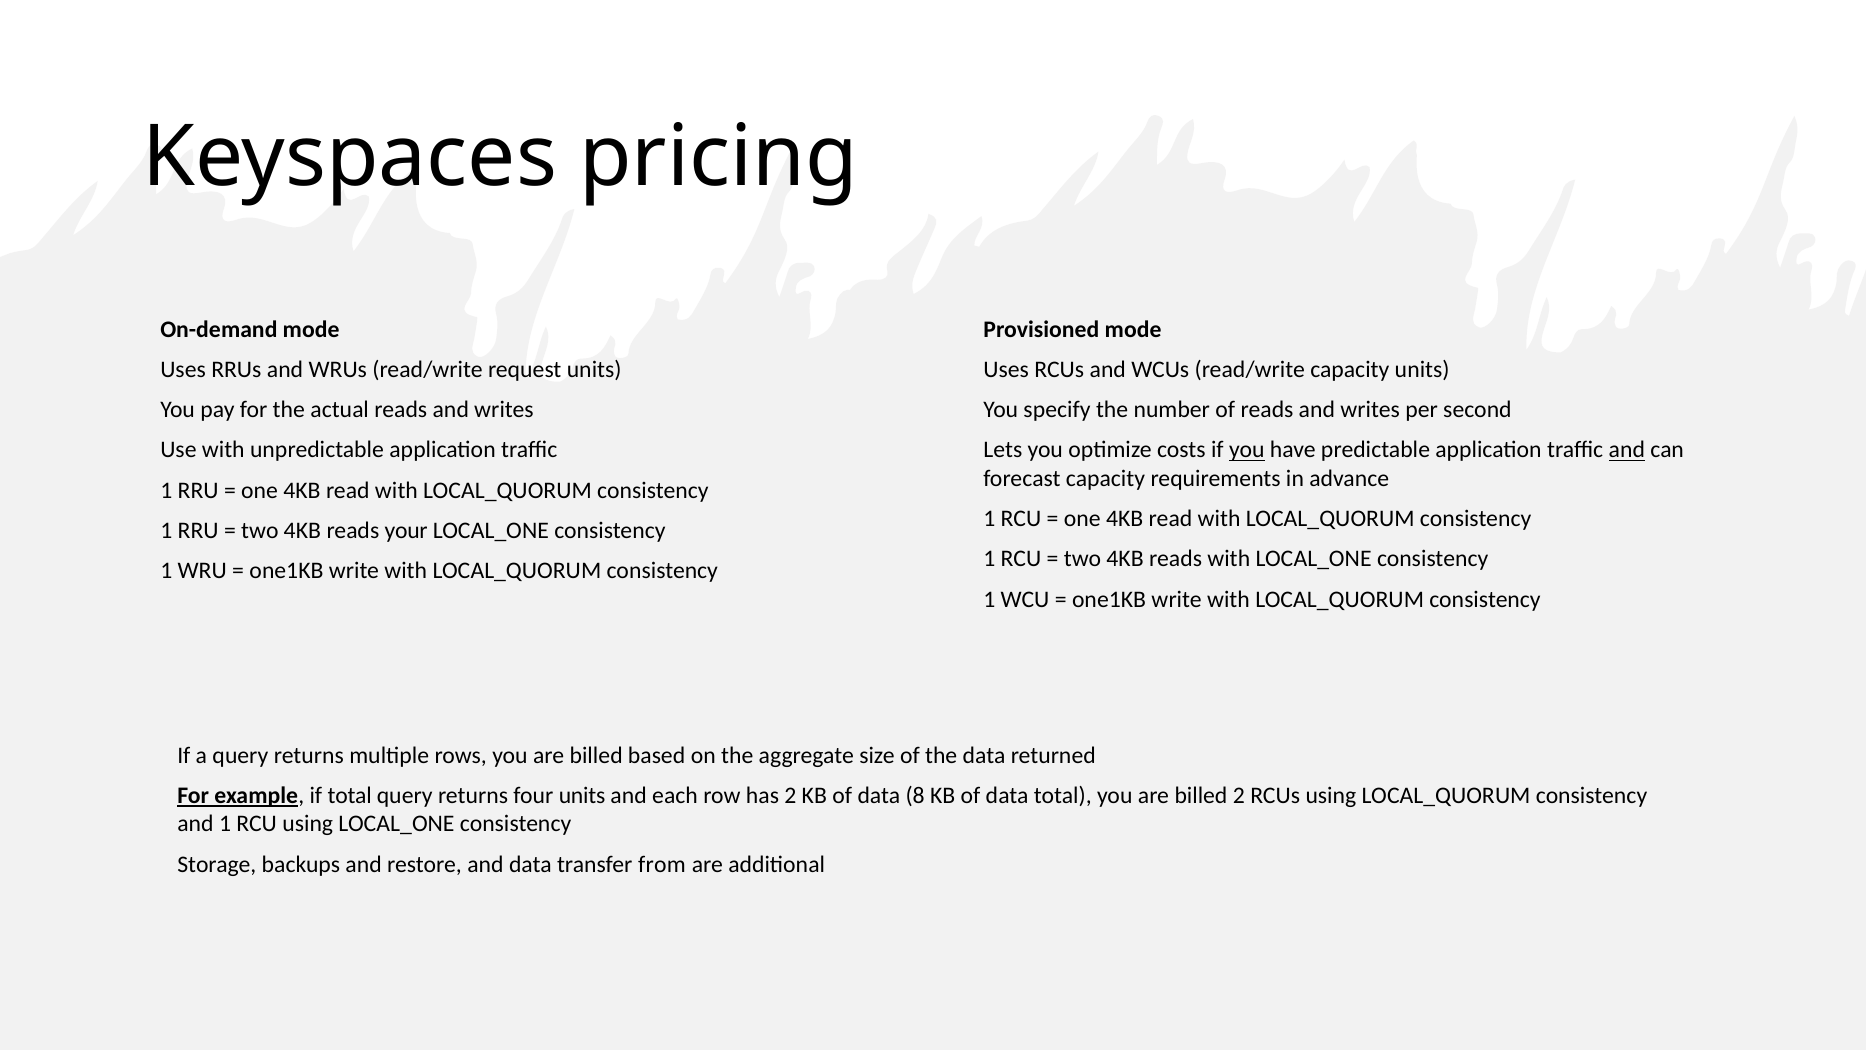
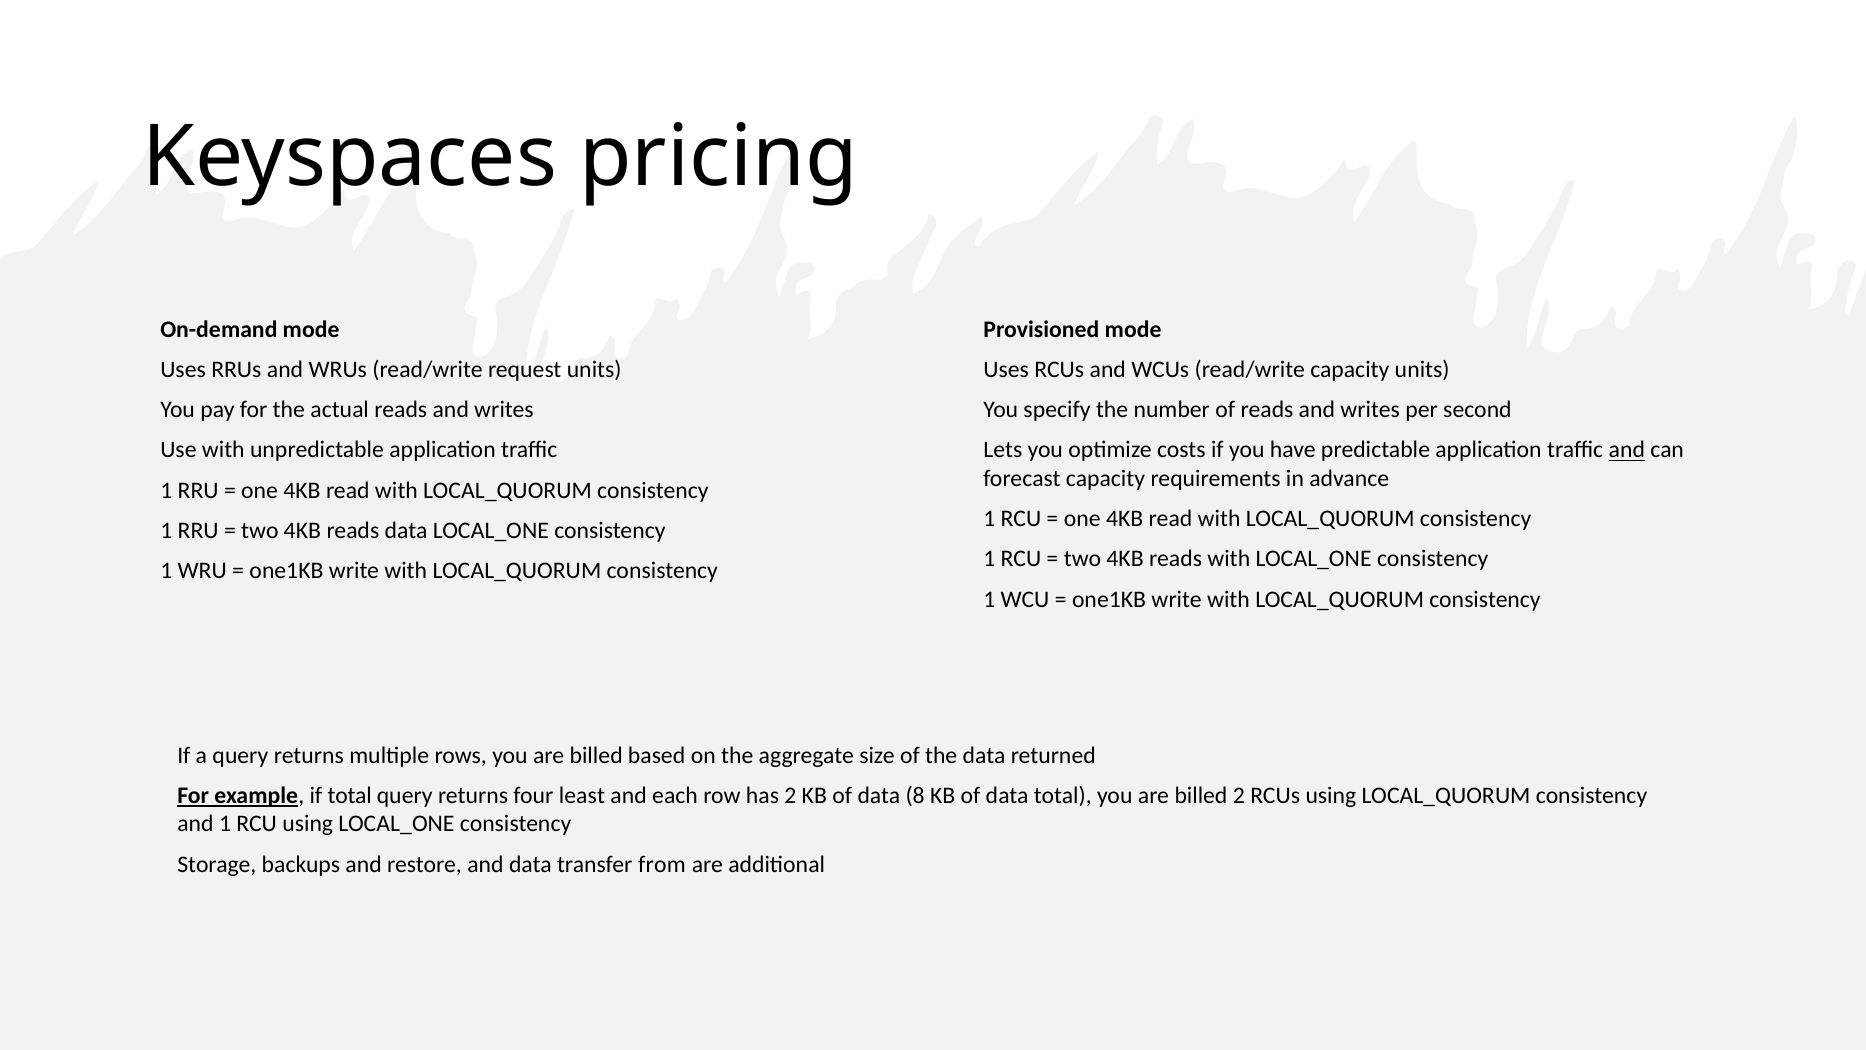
you underline: present -> none (1247, 450)
reads your: your -> data (406, 530)
four units: units -> least (582, 795)
